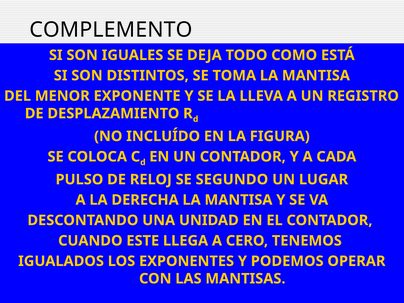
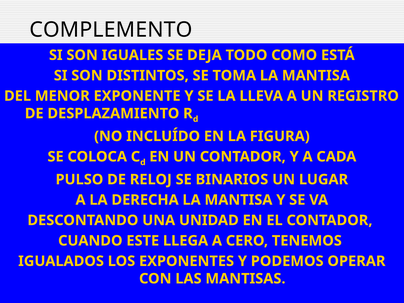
SEGUNDO: SEGUNDO -> BINARIOS (232, 179)
